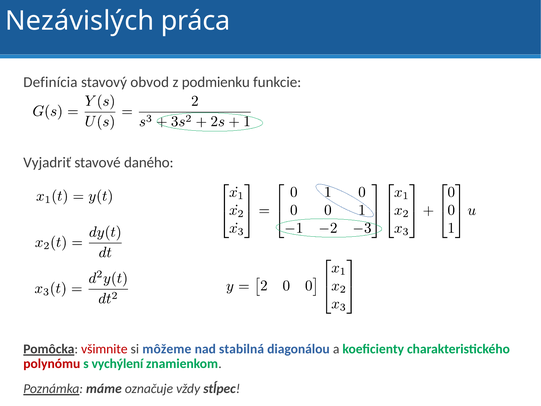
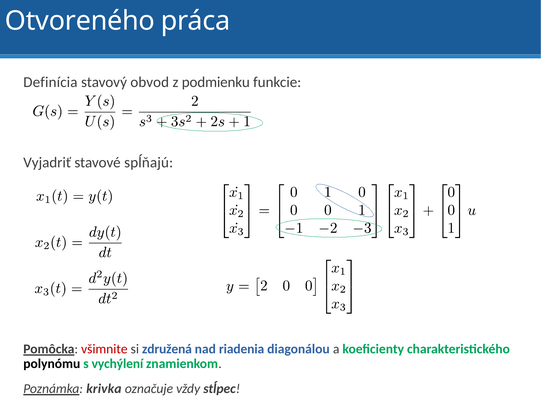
Nezávislých: Nezávislých -> Otvoreného (80, 21)
daného: daného -> spĺňajú (149, 162)
môžeme: môžeme -> združená (167, 349)
stabilná: stabilná -> riadenia (242, 349)
polynómu colour: red -> black (52, 363)
máme: máme -> krivka (104, 389)
